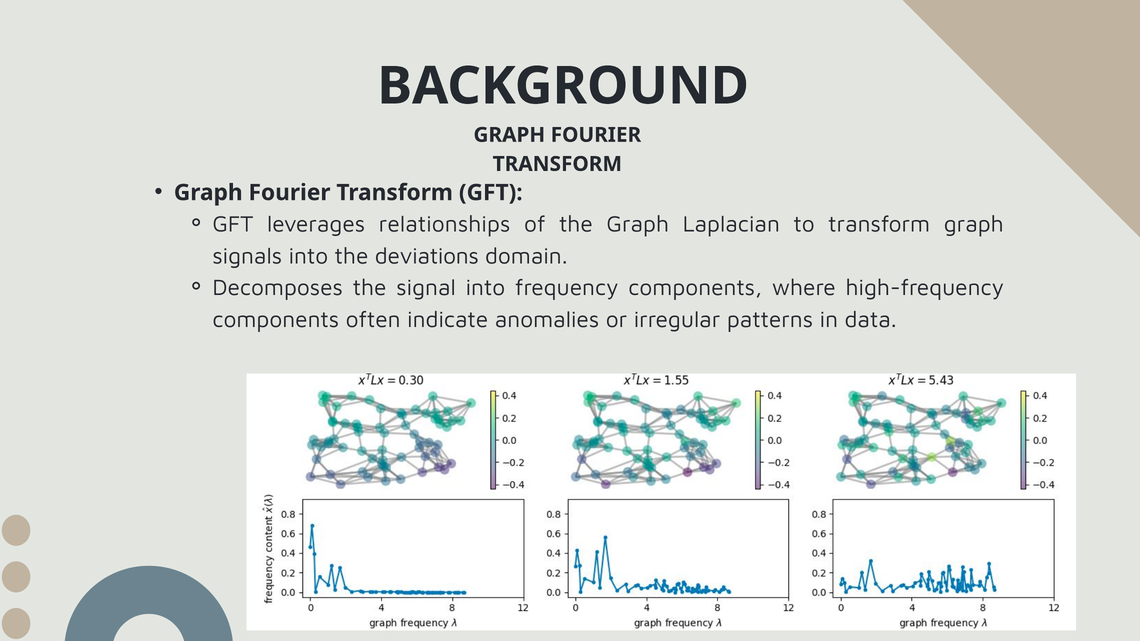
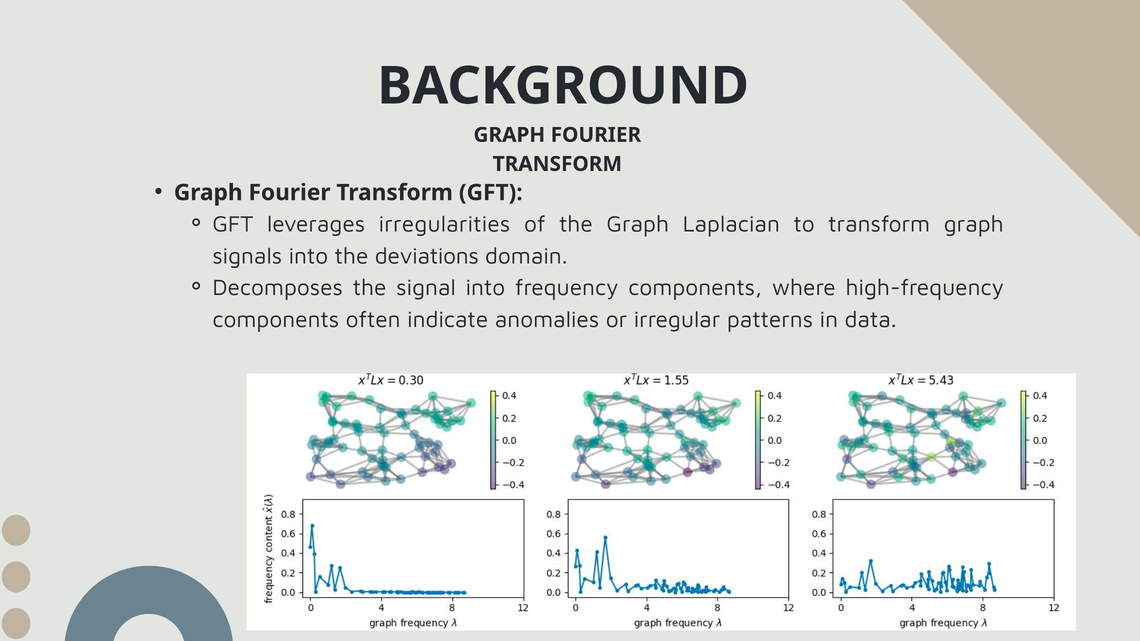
relationships: relationships -> irregularities (445, 224)
